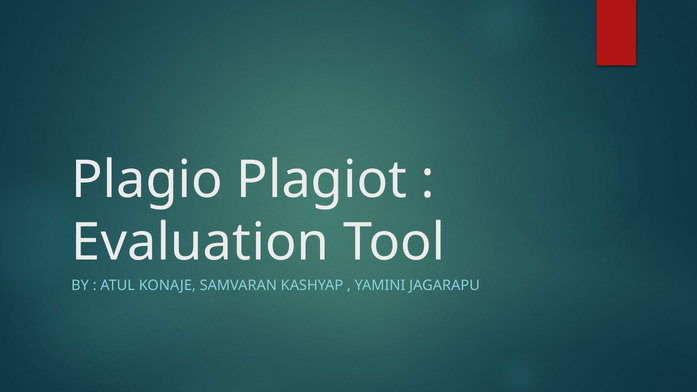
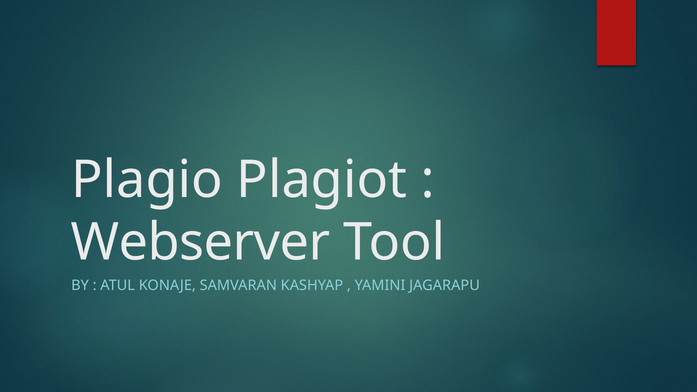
Evaluation: Evaluation -> Webserver (201, 243)
